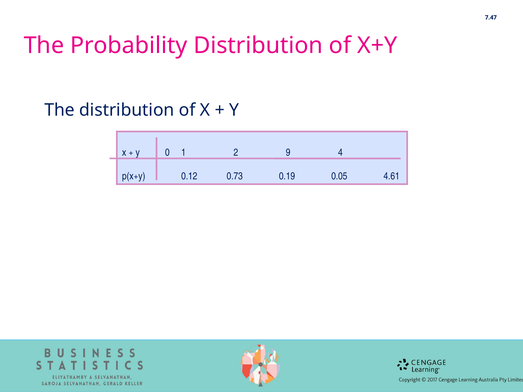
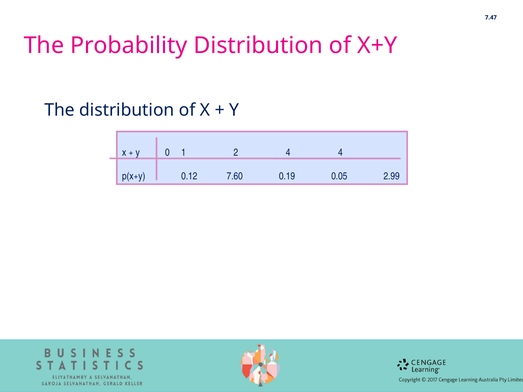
2 9: 9 -> 4 (288, 153)
0.73: 0.73 -> 7.60 (235, 176)
4.61: 4.61 -> 2.99 (392, 176)
